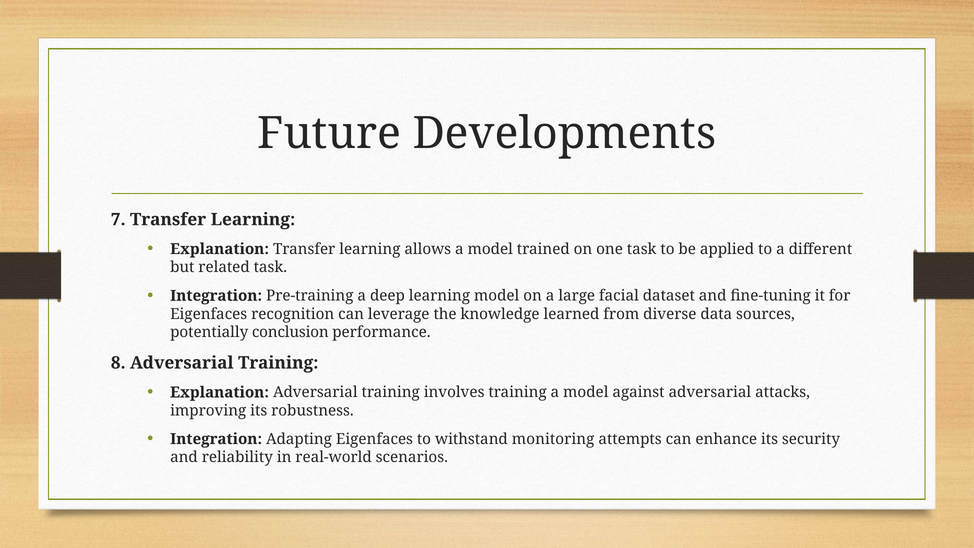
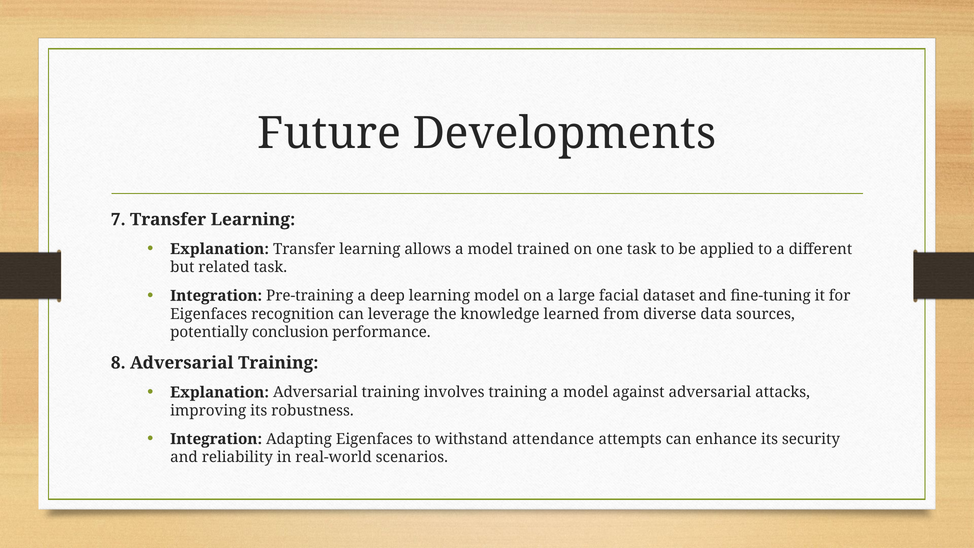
monitoring: monitoring -> attendance (553, 439)
